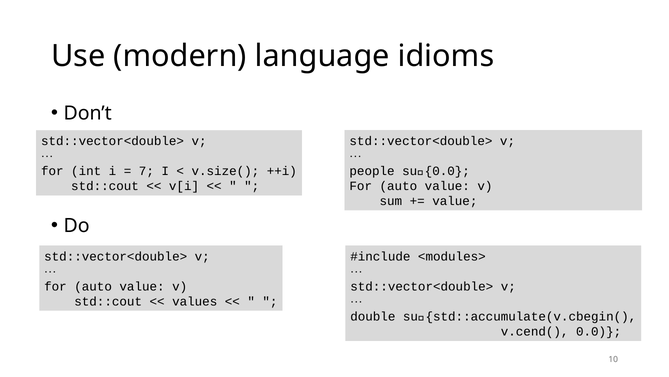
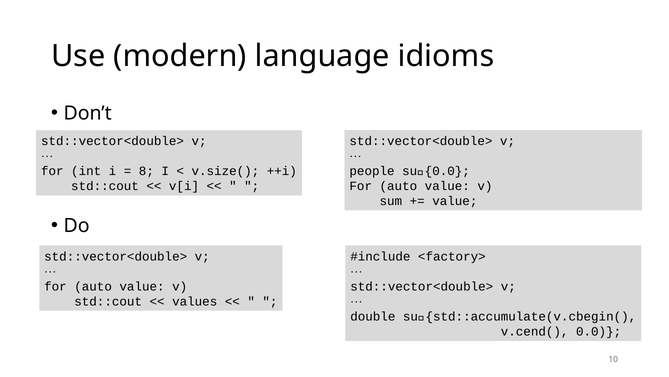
7: 7 -> 8 (146, 171)
<modules>: <modules> -> <factory> (452, 256)
